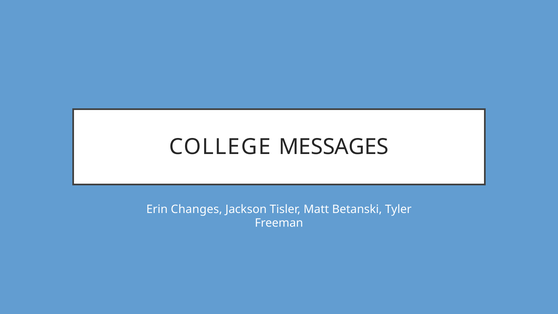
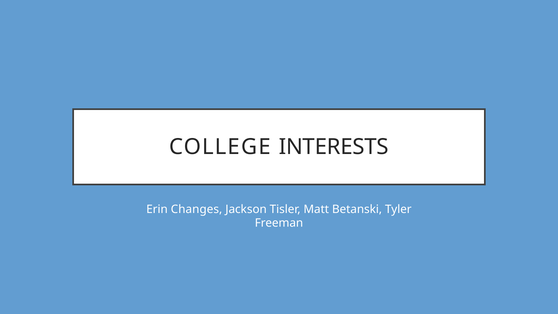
MESSAGES: MESSAGES -> INTERESTS (334, 147)
